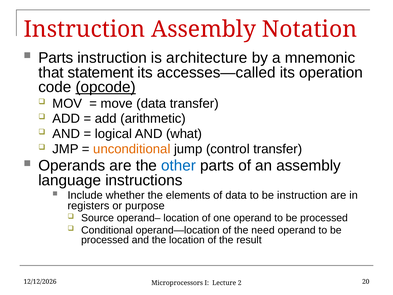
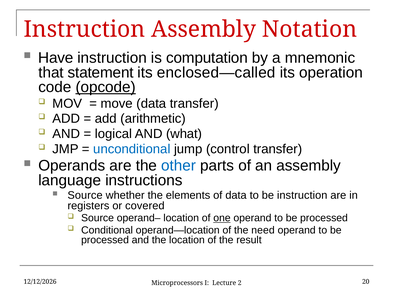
Parts: Parts -> Have (56, 58)
architecture: architecture -> computation (207, 58)
accesses—called: accesses—called -> enclosed—called (216, 72)
unconditional colour: orange -> blue (132, 149)
Include: Include -> Source (85, 195)
purpose: purpose -> covered (145, 206)
one underline: none -> present (222, 218)
